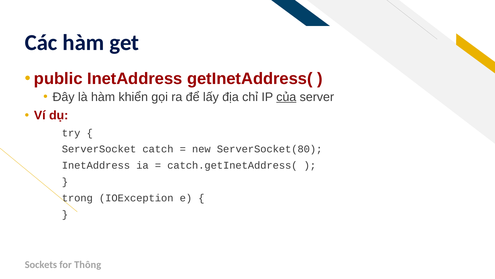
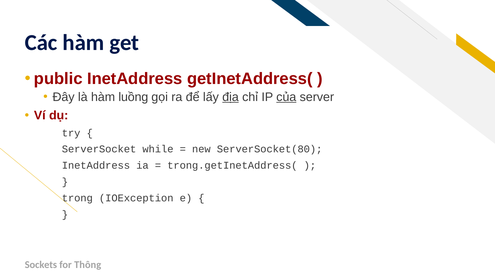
khiển: khiển -> luồng (133, 97)
địa underline: none -> present (231, 97)
catch: catch -> while (158, 149)
catch.getInetAddress(: catch.getInetAddress( -> trong.getInetAddress( (232, 165)
